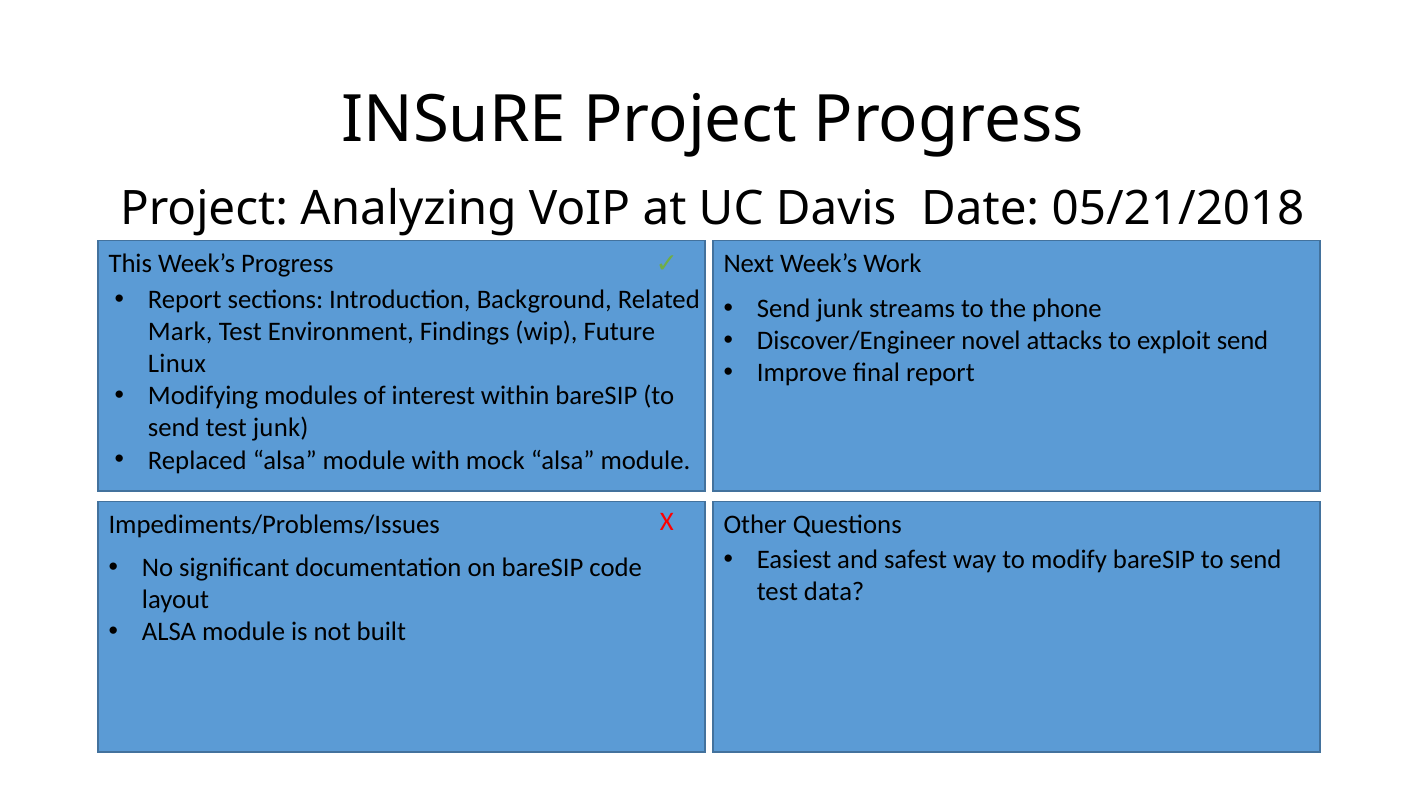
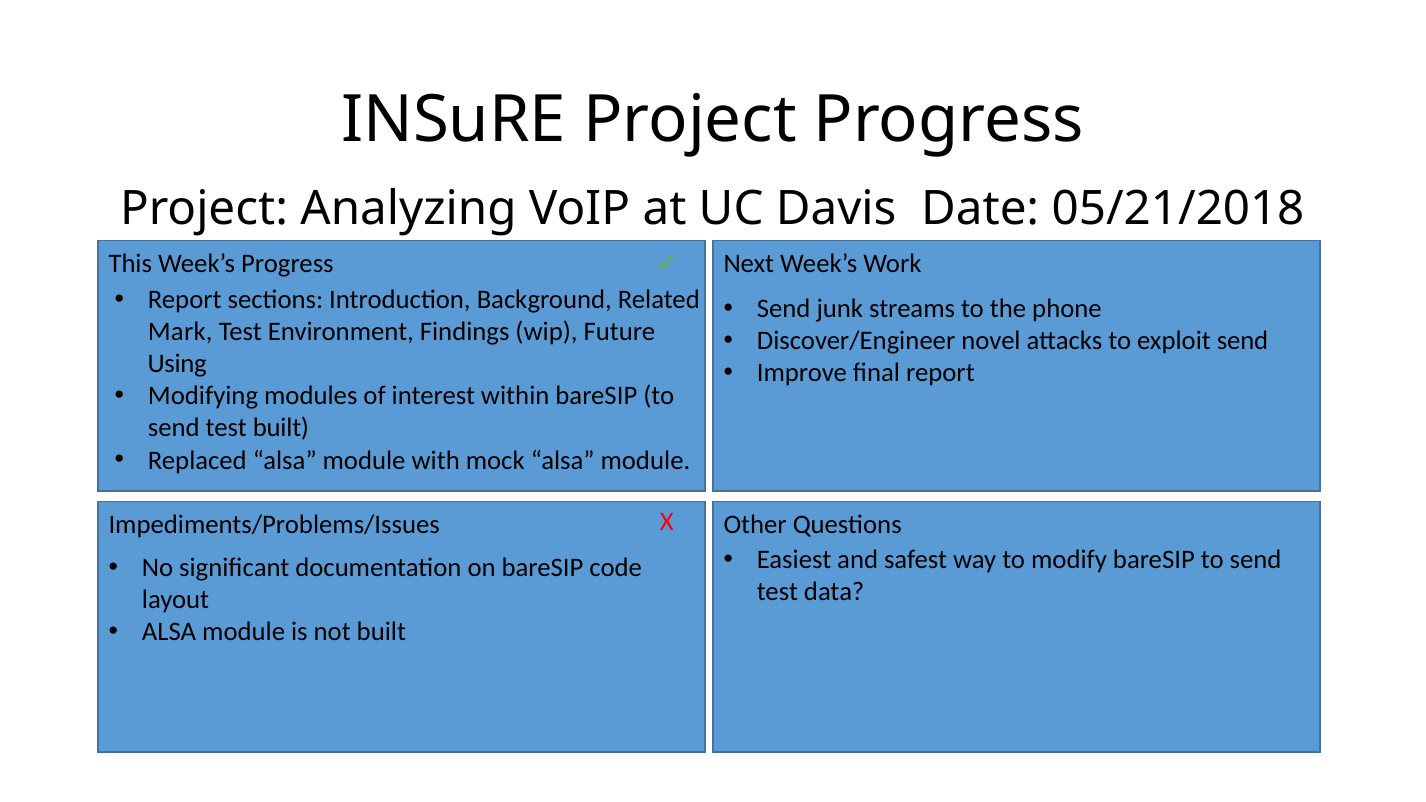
Linux: Linux -> Using (177, 364)
test junk: junk -> built (281, 428)
